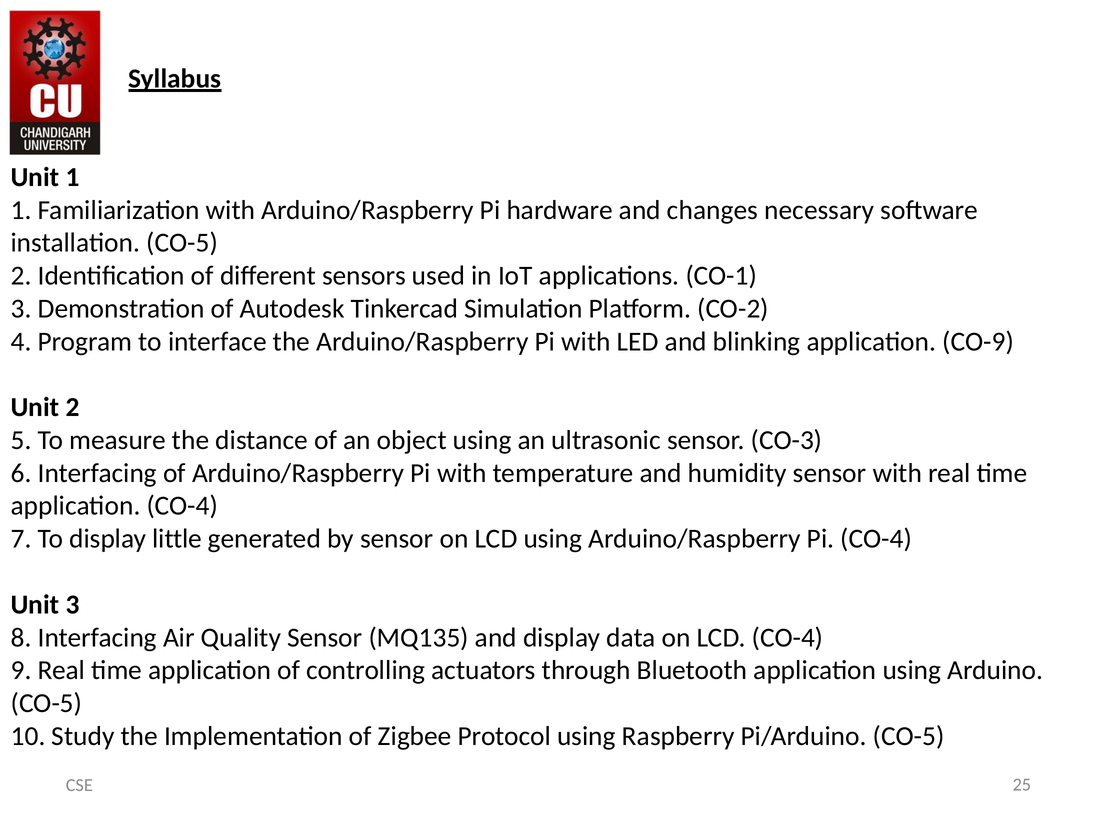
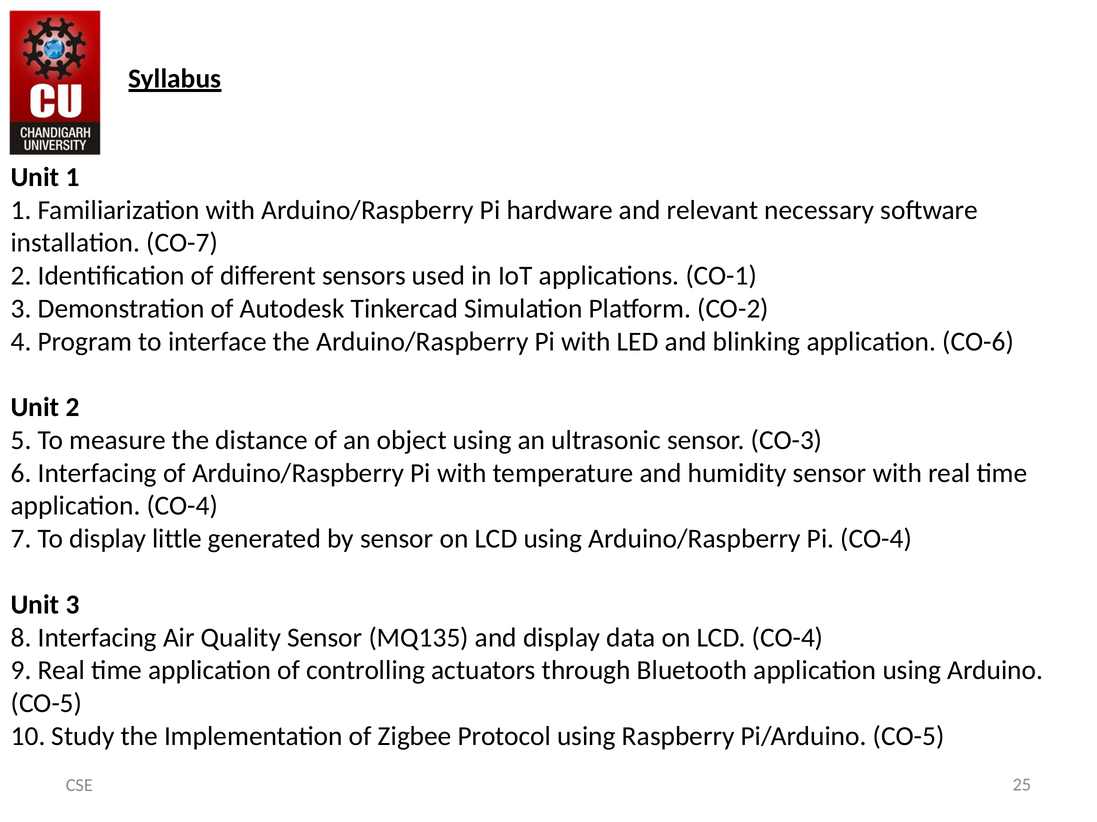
changes: changes -> relevant (713, 210)
installation CO-5: CO-5 -> CO-7 (182, 243)
CO-9: CO-9 -> CO-6 (978, 342)
